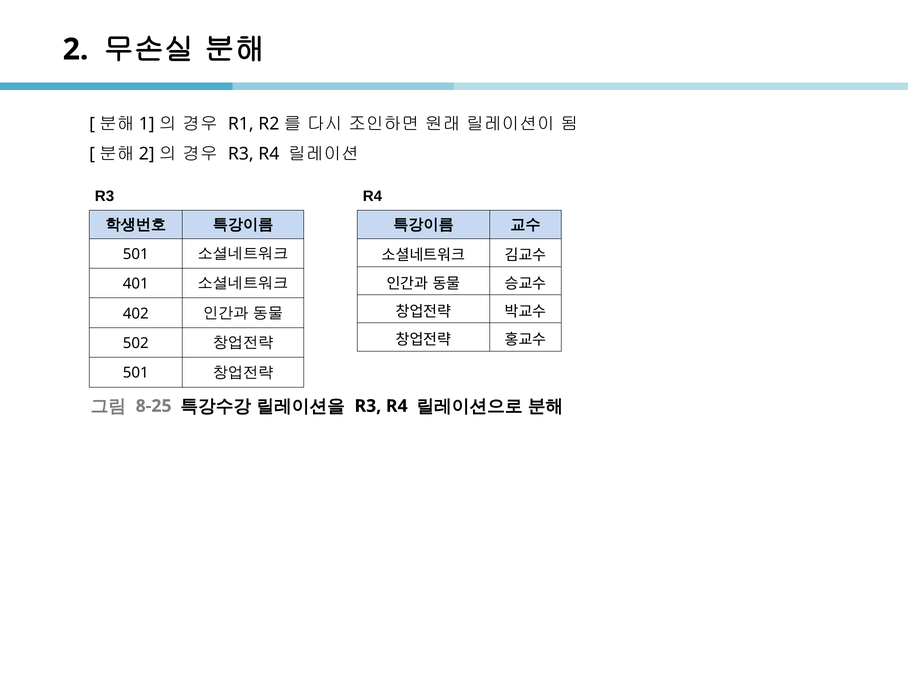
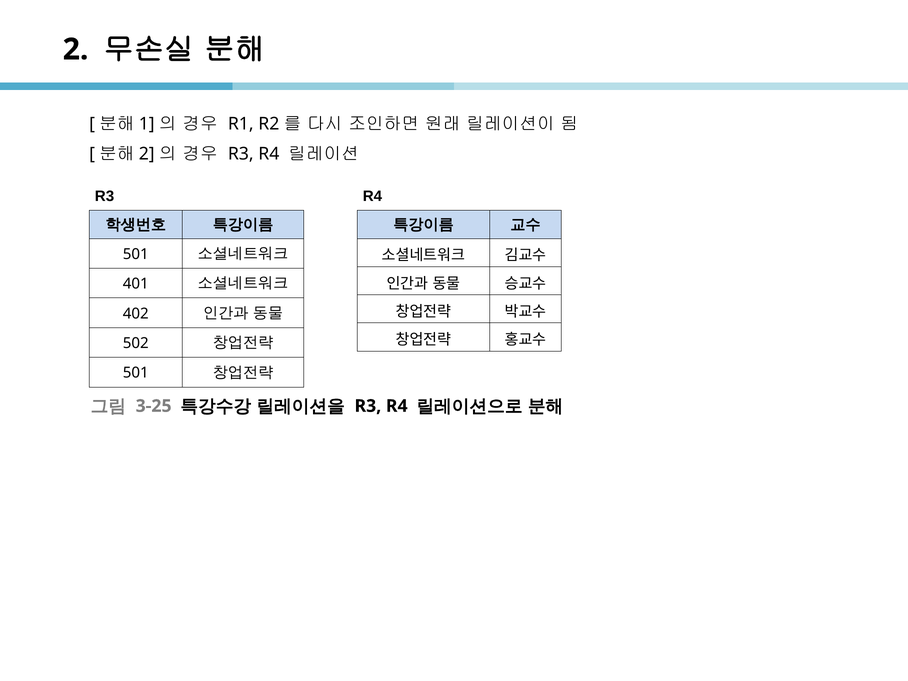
8-25: 8-25 -> 3-25 (154, 406)
